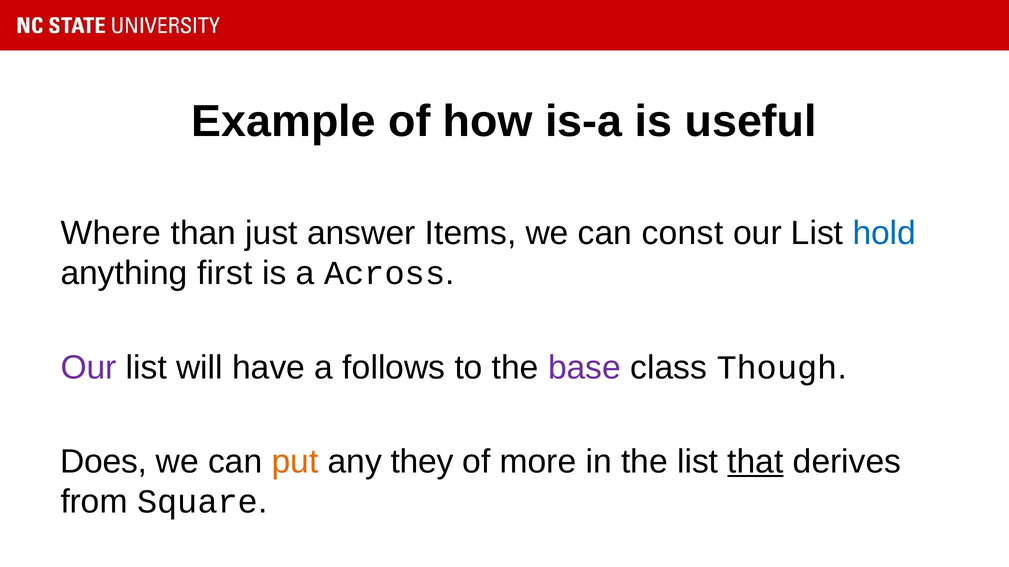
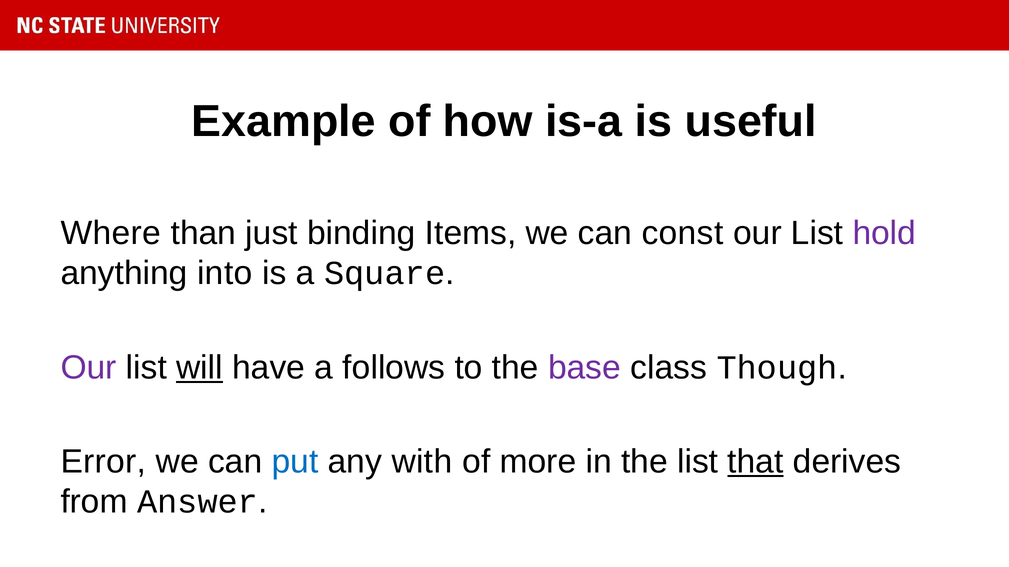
answer: answer -> binding (361, 233)
hold colour: blue -> purple (884, 233)
first: first -> into (225, 274)
Across: Across -> Square (385, 274)
will underline: none -> present (200, 368)
Does: Does -> Error (103, 462)
put colour: orange -> blue (295, 462)
they: they -> with (422, 462)
Square: Square -> Answer (198, 502)
